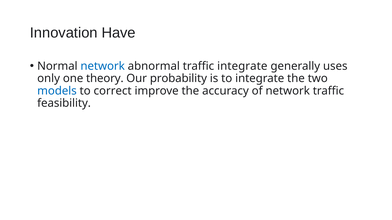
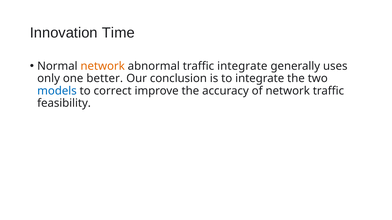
Have: Have -> Time (118, 33)
network colour: blue -> orange (103, 66)
theory: theory -> better (105, 79)
probability: probability -> conclusion (178, 79)
